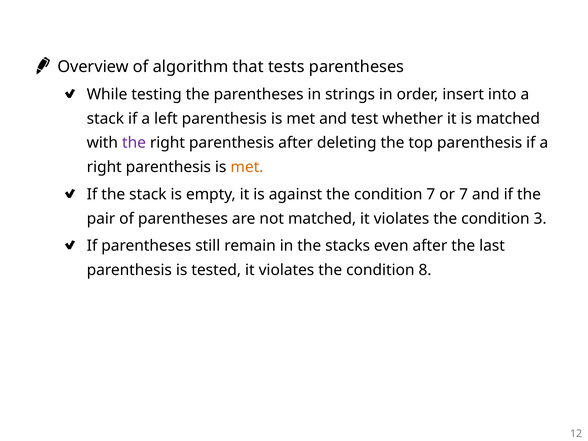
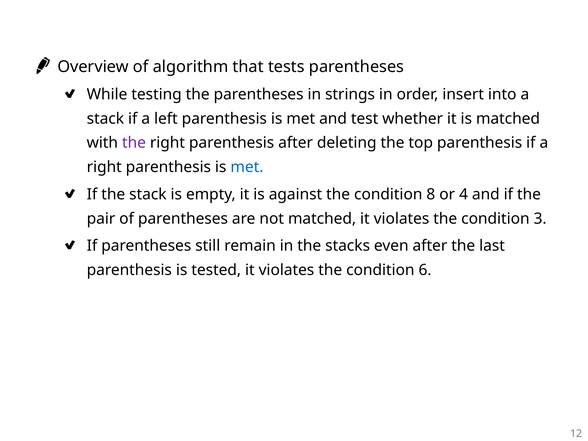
met colour: orange -> blue (247, 167)
condition 7: 7 -> 8 (431, 194)
or 7: 7 -> 4 (464, 194)
8: 8 -> 6 (425, 270)
